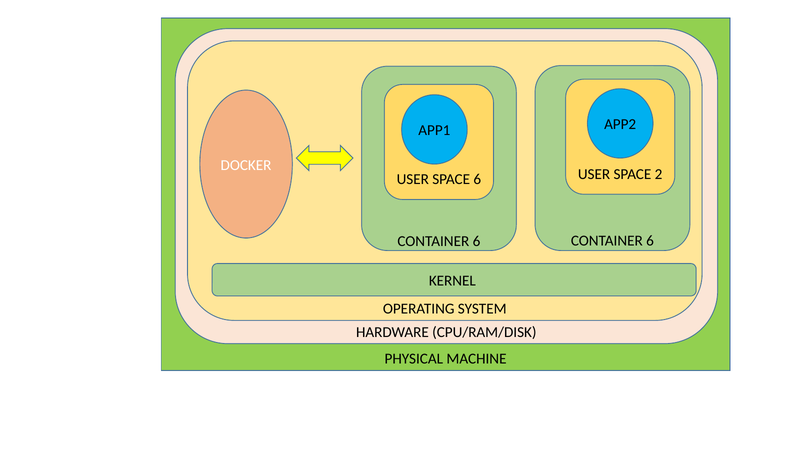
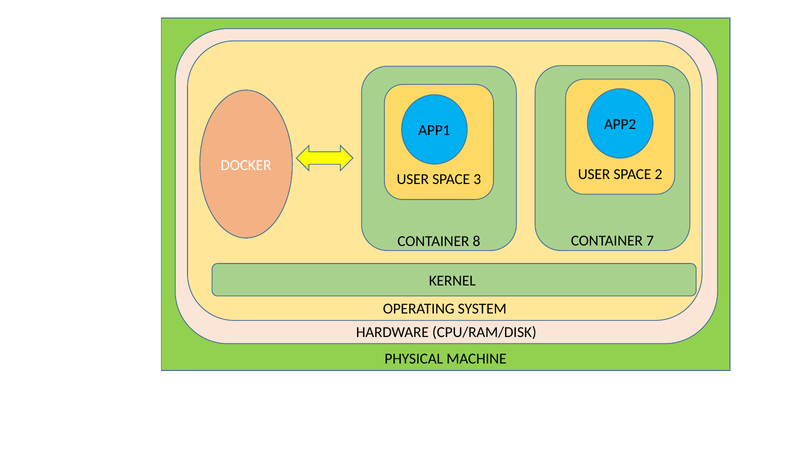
SPACE 6: 6 -> 3 (477, 180)
6: 6 -> 7 (650, 241)
6: 6 -> 8 (477, 241)
